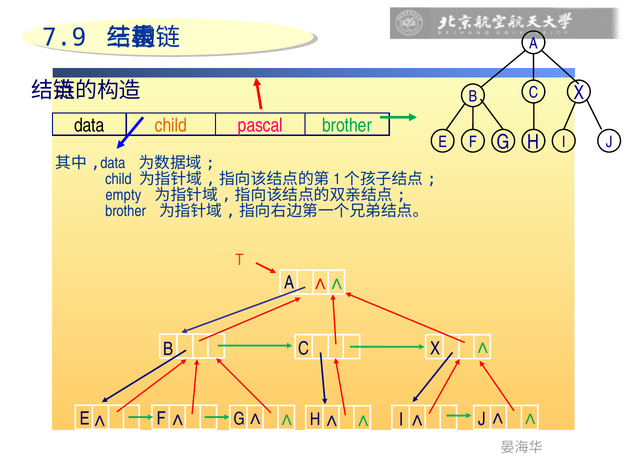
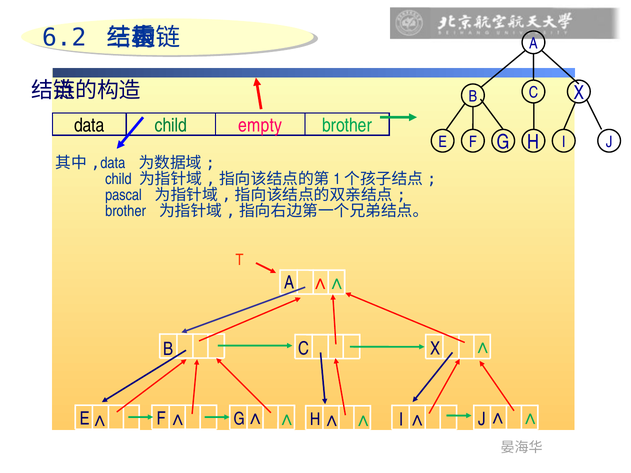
7.9: 7.9 -> 6.2 (64, 37)
child colour: orange -> green (171, 125)
pascal: pascal -> empty (260, 125)
empty: empty -> pascal (123, 195)
